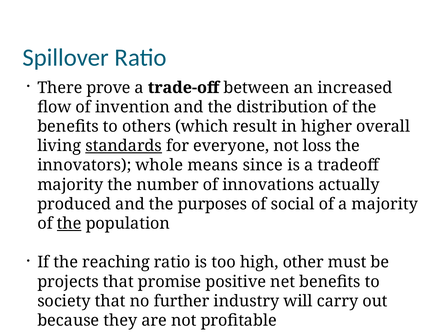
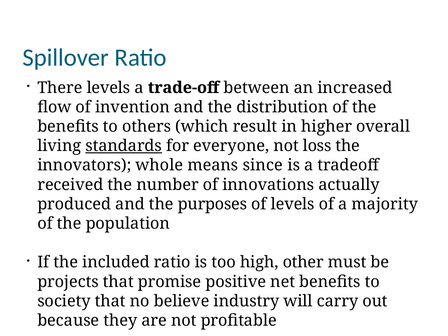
There prove: prove -> levels (108, 88)
majority: majority -> received (70, 185)
of social: social -> levels (293, 204)
the underline: present -> none (69, 223)
reaching: reaching -> included (116, 262)
further: further -> believe (182, 301)
